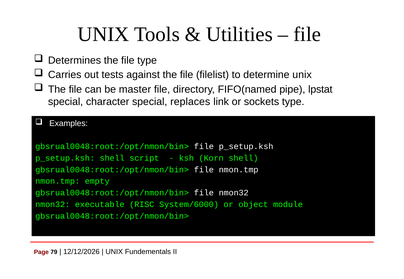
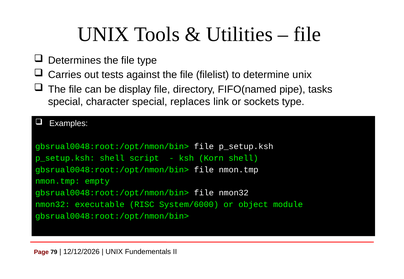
master: master -> display (135, 90)
lpstat: lpstat -> tasks (320, 90)
